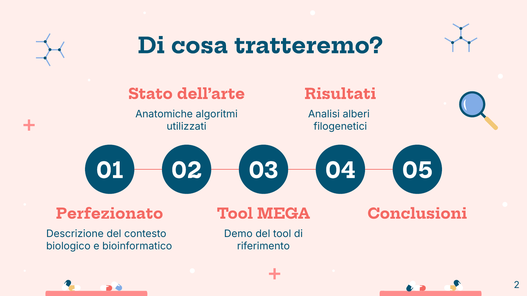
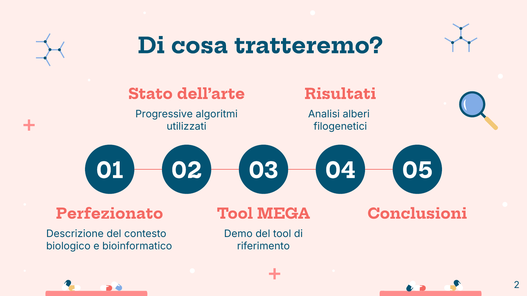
Anatomiche: Anatomiche -> Progressive (164, 114)
